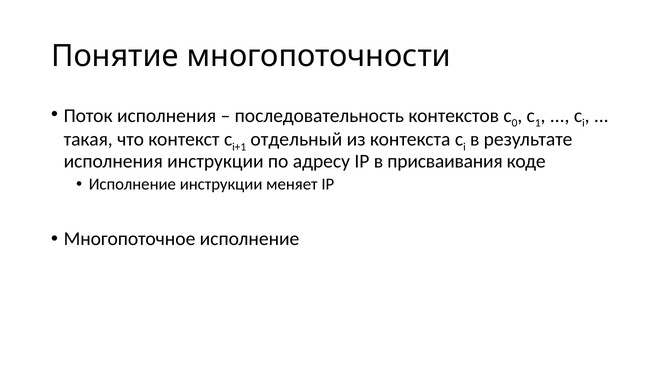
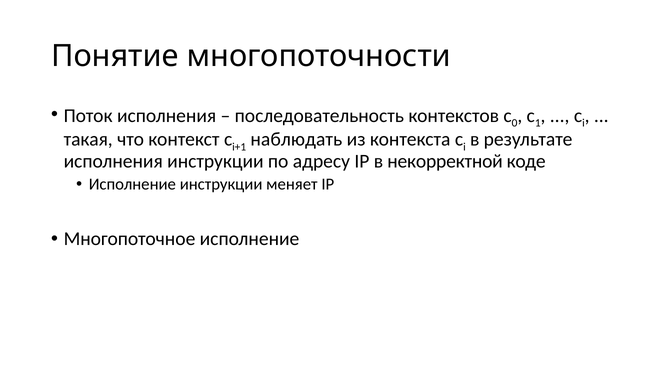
отдельный: отдельный -> наблюдать (296, 139)
присваивания: присваивания -> некорректной (445, 161)
